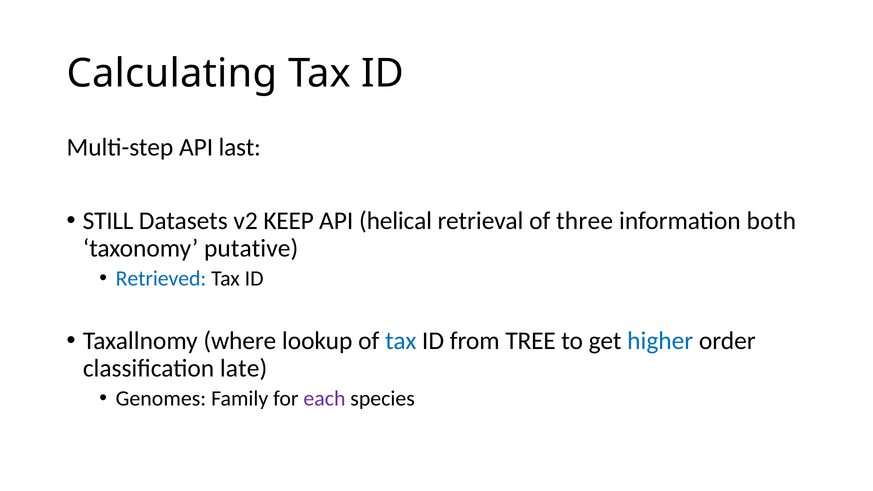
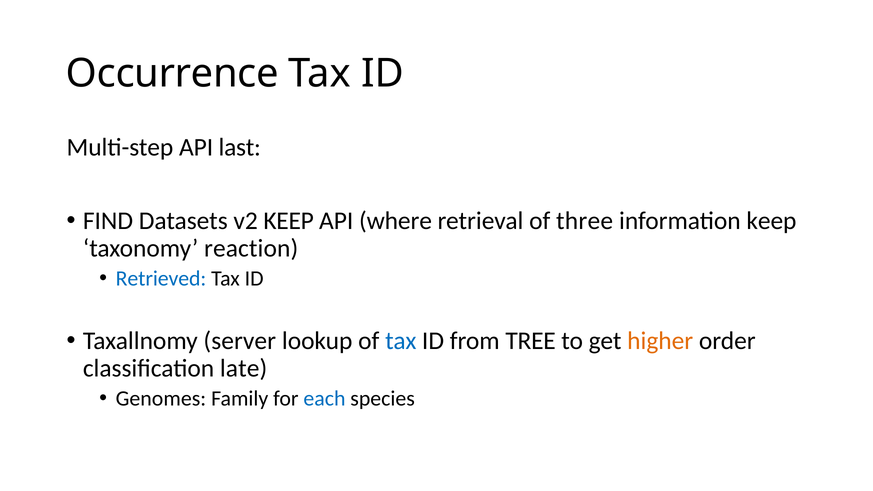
Calculating: Calculating -> Occurrence (172, 73)
STILL: STILL -> FIND (108, 221)
helical: helical -> where (396, 221)
information both: both -> keep (771, 221)
putative: putative -> reaction (251, 248)
where: where -> server (240, 341)
higher colour: blue -> orange (660, 341)
each colour: purple -> blue (324, 399)
